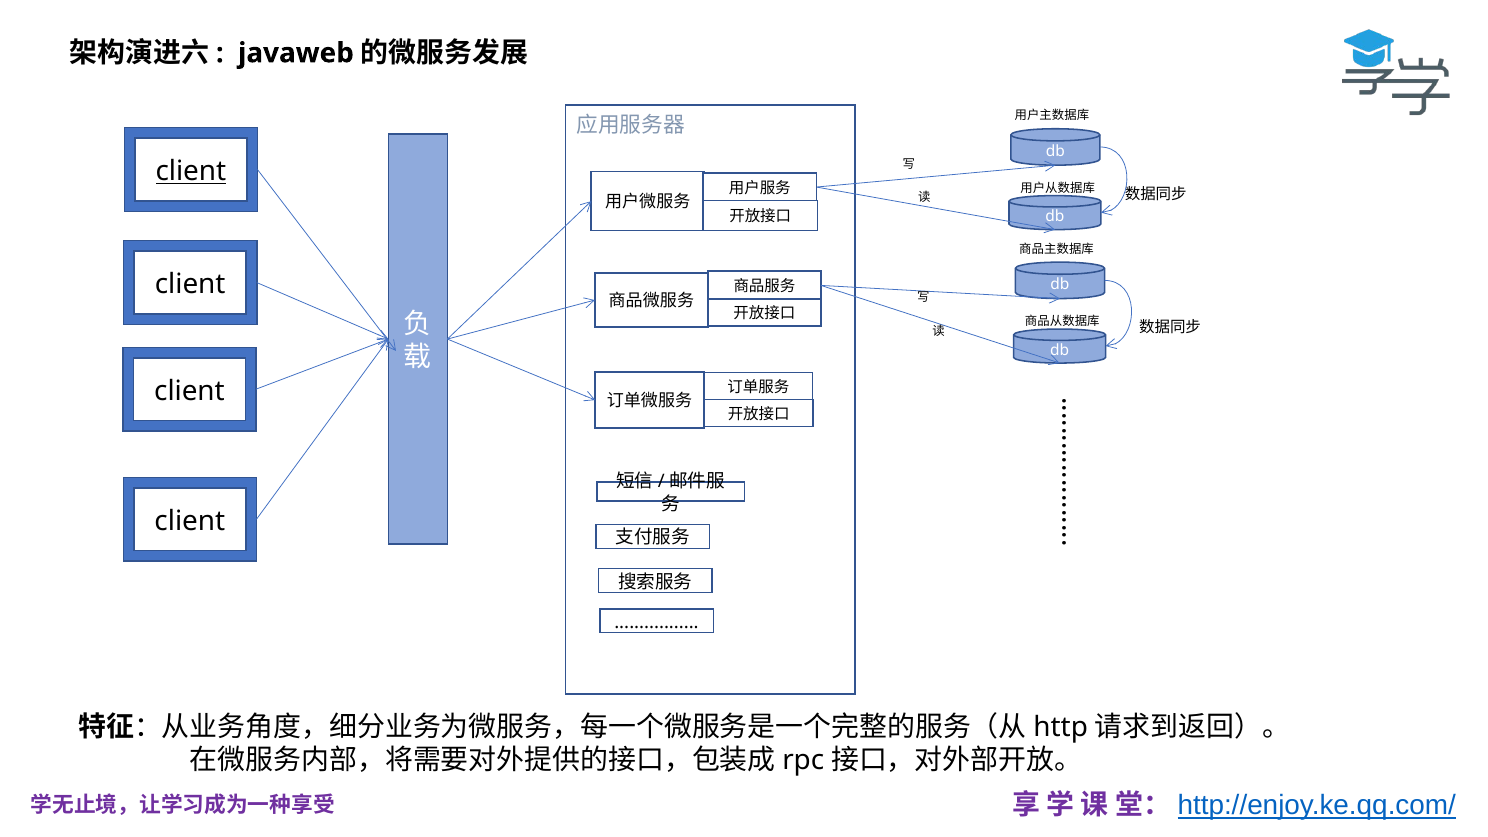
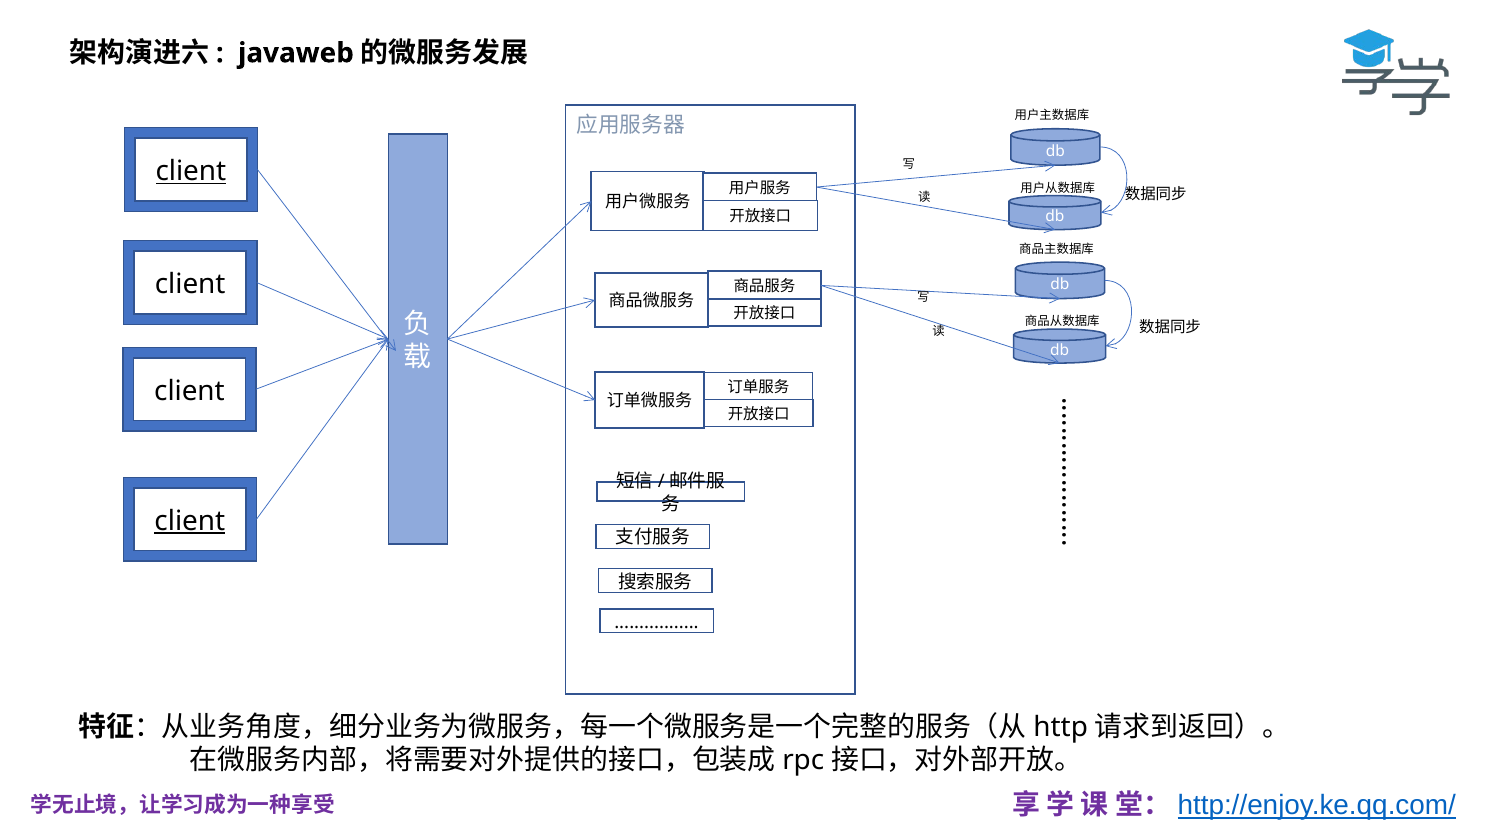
client underline: none -> present (190, 521)
